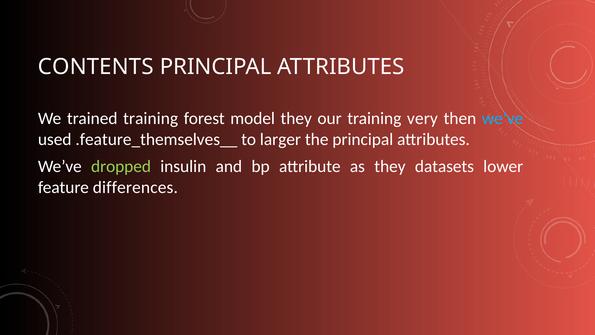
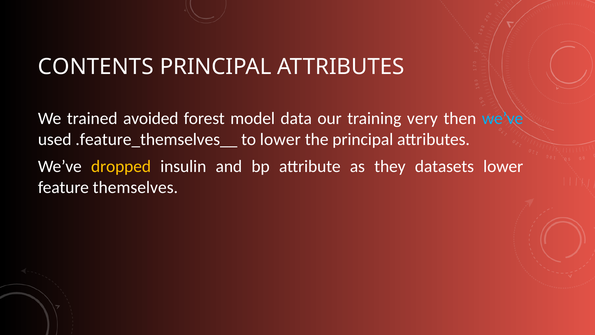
trained training: training -> avoided (151, 118)
model they: they -> data (296, 118)
to larger: larger -> lower (280, 139)
dropped colour: light green -> yellow (121, 166)
differences: differences -> themselves (135, 187)
